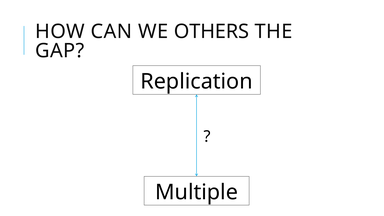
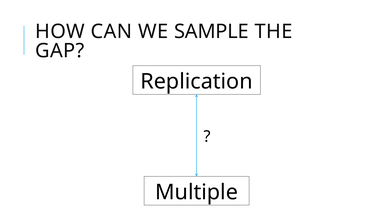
OTHERS: OTHERS -> SAMPLE (211, 32)
